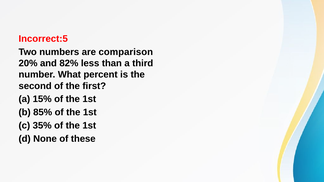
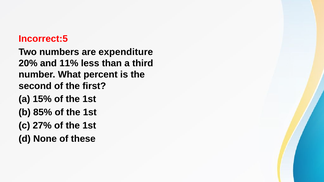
comparison: comparison -> expenditure (126, 52)
82%: 82% -> 11% (69, 63)
35%: 35% -> 27% (42, 126)
